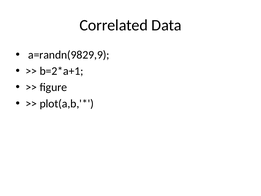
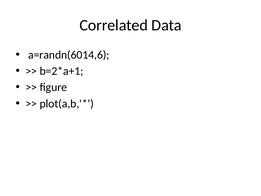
a=randn(9829,9: a=randn(9829,9 -> a=randn(6014,6 (69, 55)
